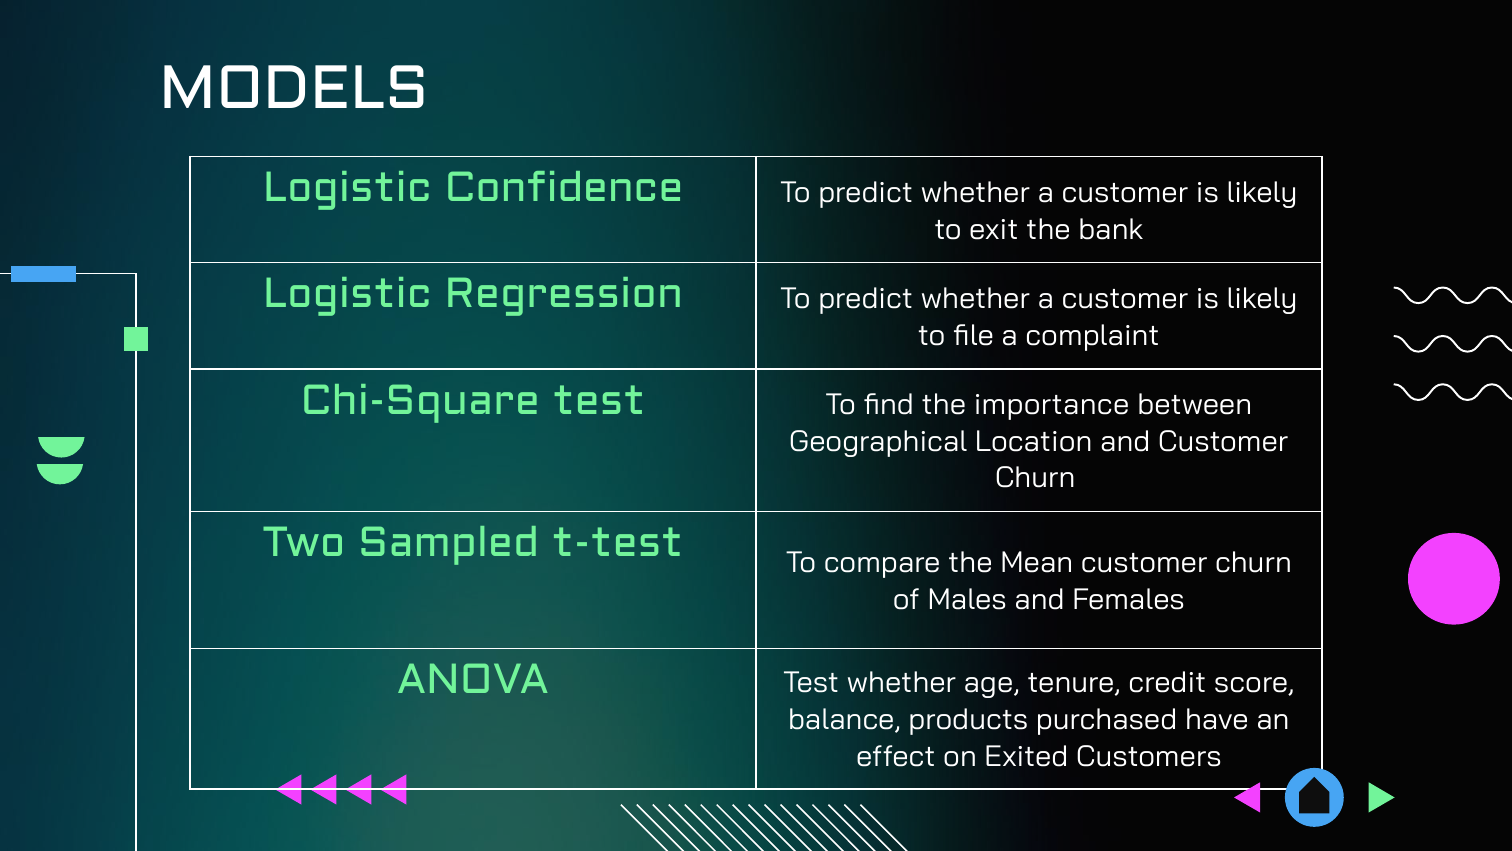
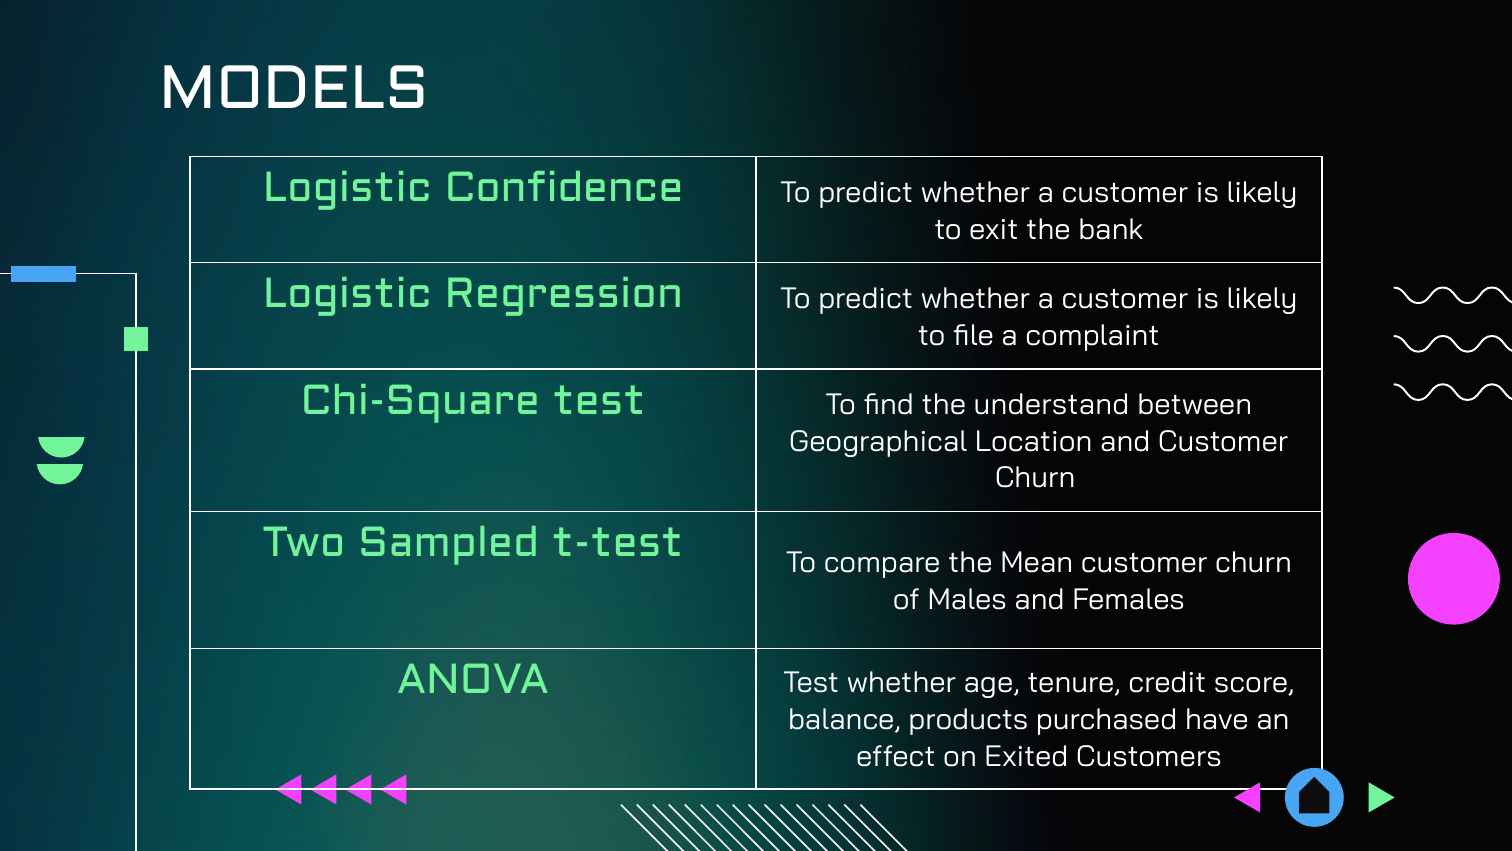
importance: importance -> understand (1052, 404)
